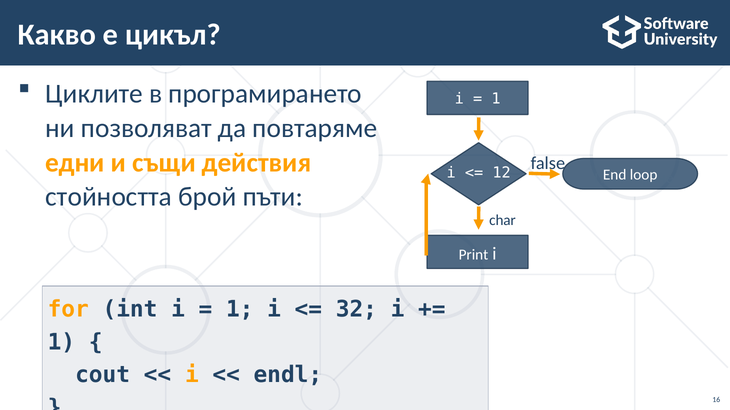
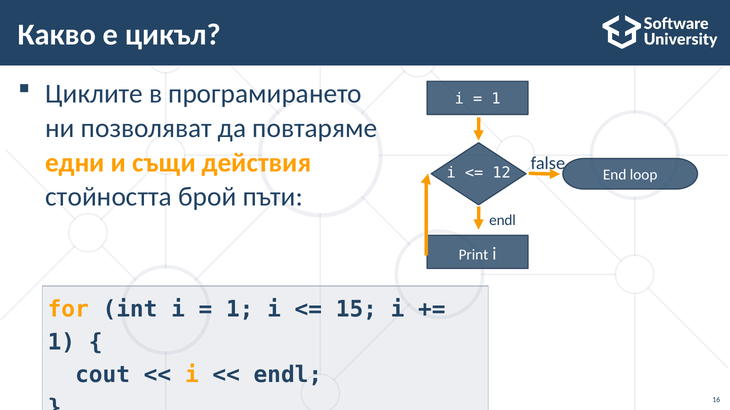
char: char -> endl (503, 221)
32: 32 -> 15 (356, 310)
